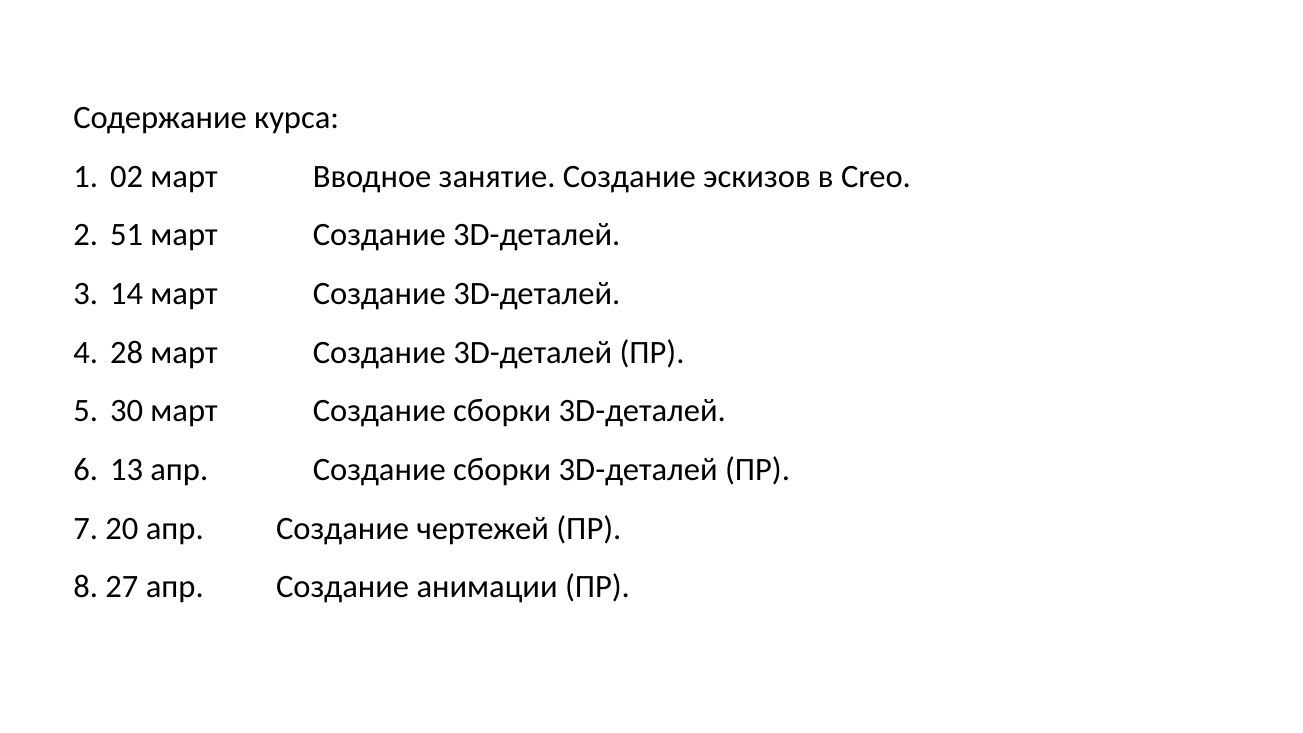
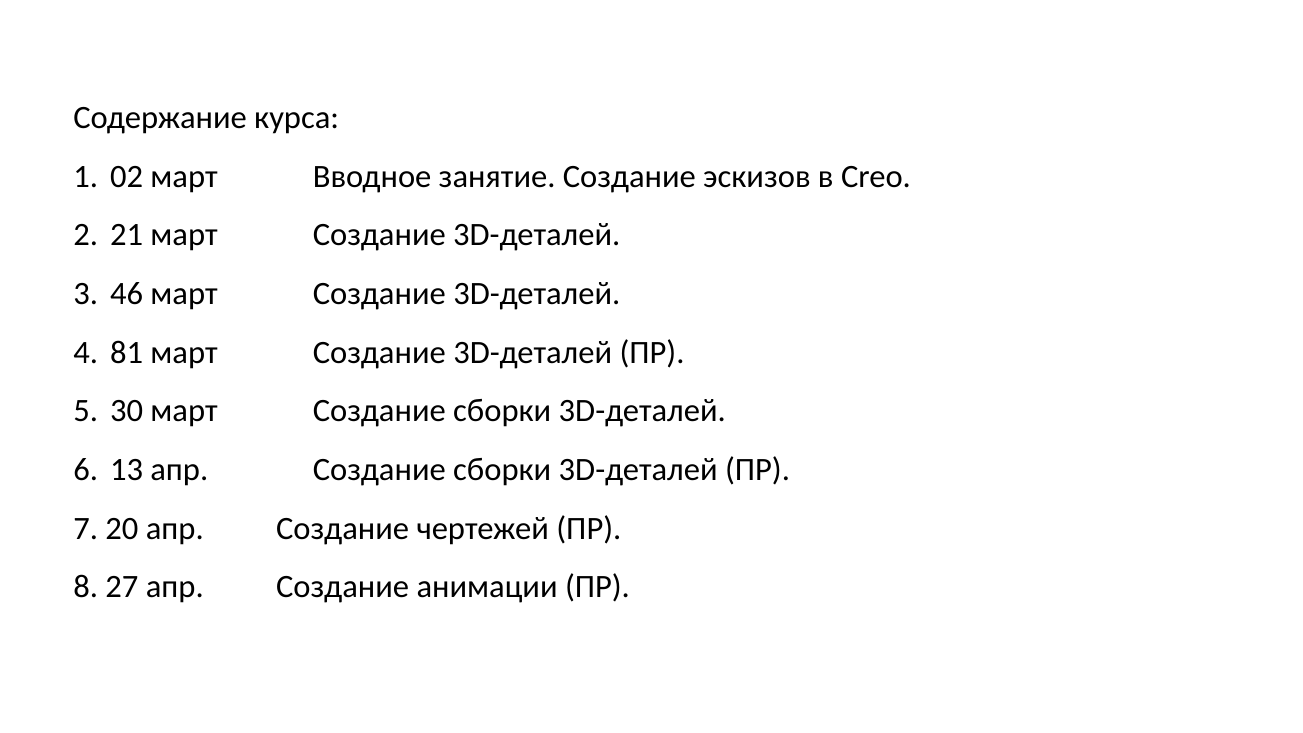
51: 51 -> 21 (127, 235)
14: 14 -> 46 (127, 294)
28: 28 -> 81 (127, 352)
